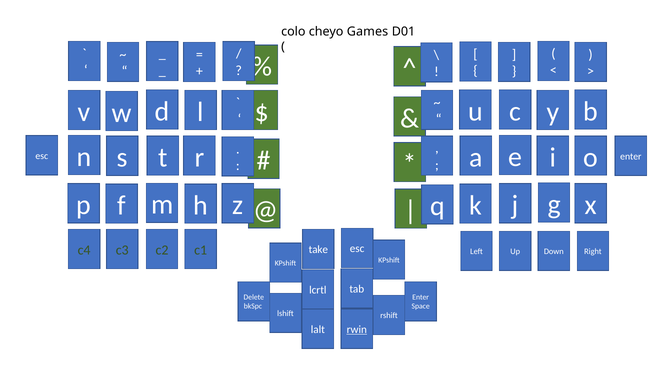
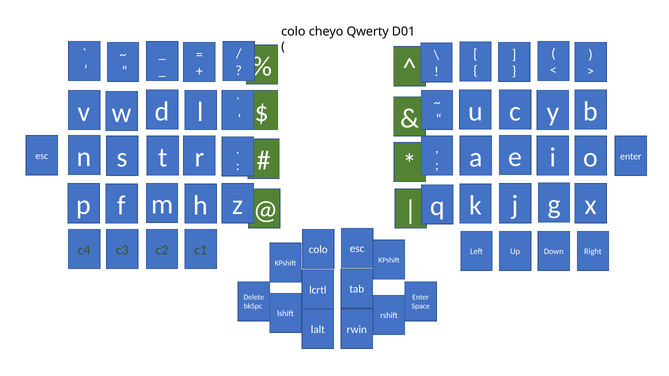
Games: Games -> Qwerty (368, 32)
take: take -> colo (318, 250)
rwin underline: present -> none (357, 330)
